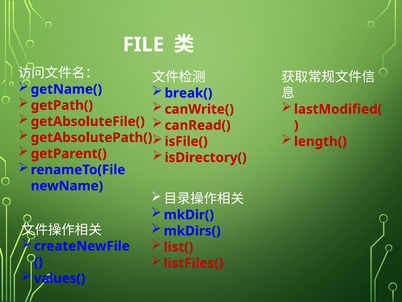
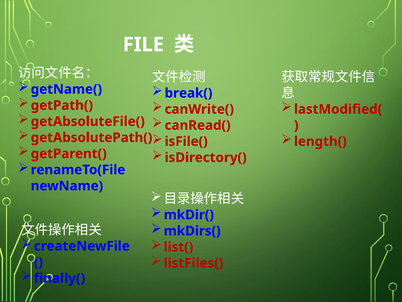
values(: values( -> finally( (60, 278)
